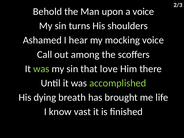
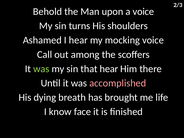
that love: love -> hear (109, 69)
accomplished colour: light green -> pink (118, 83)
vast: vast -> face (82, 112)
